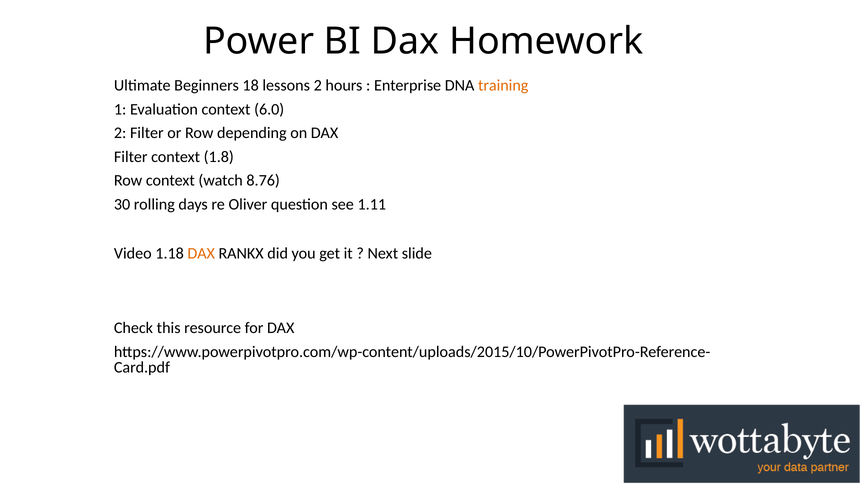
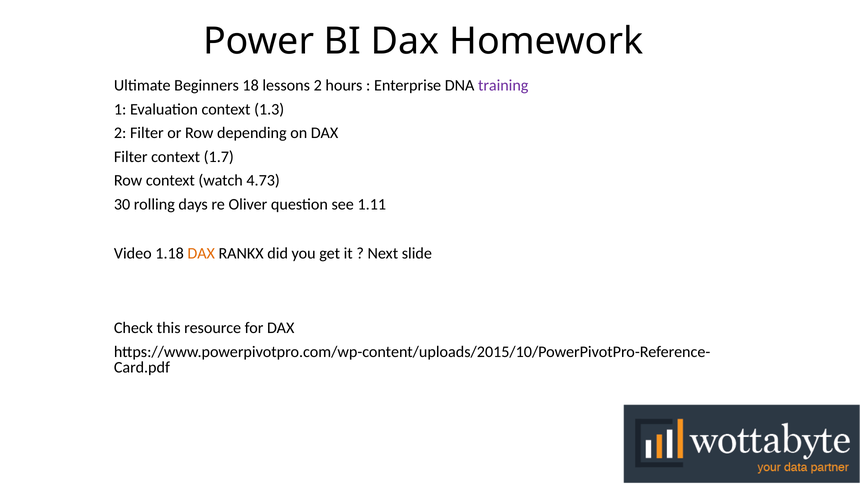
training colour: orange -> purple (503, 85)
6.0: 6.0 -> 1.3 (269, 109)
1.8: 1.8 -> 1.7 (219, 157)
8.76: 8.76 -> 4.73 (263, 180)
